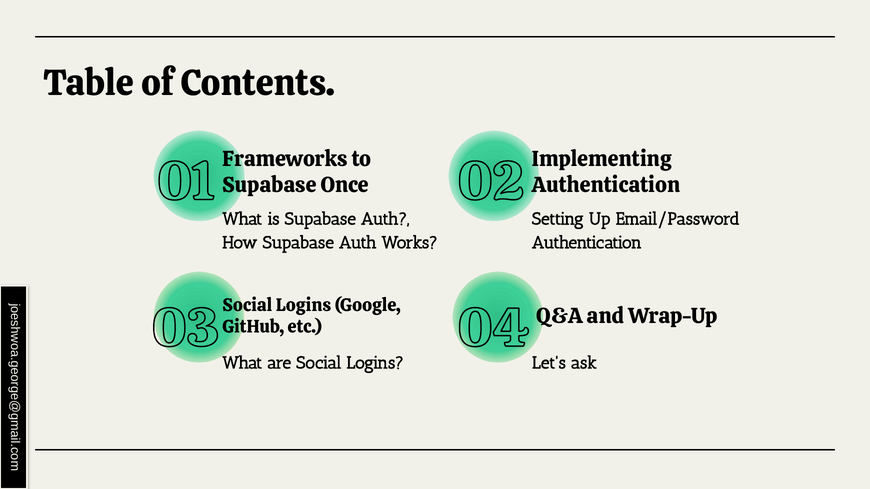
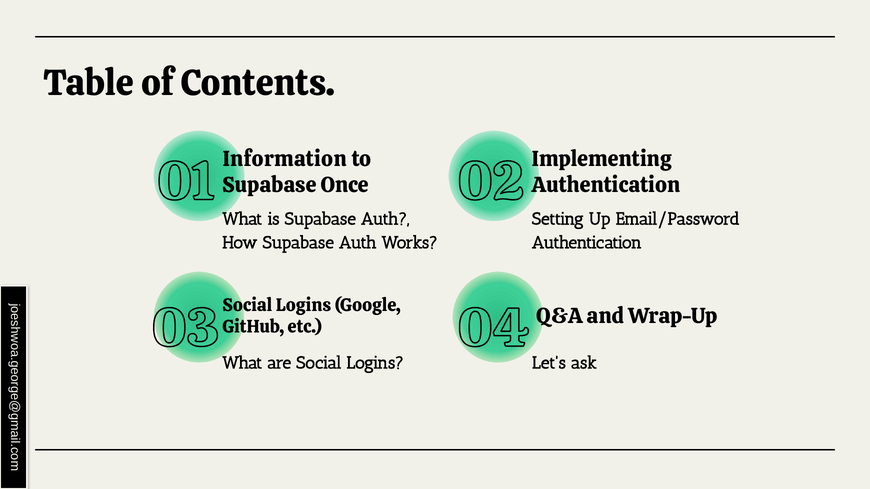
Frameworks: Frameworks -> Information (285, 159)
